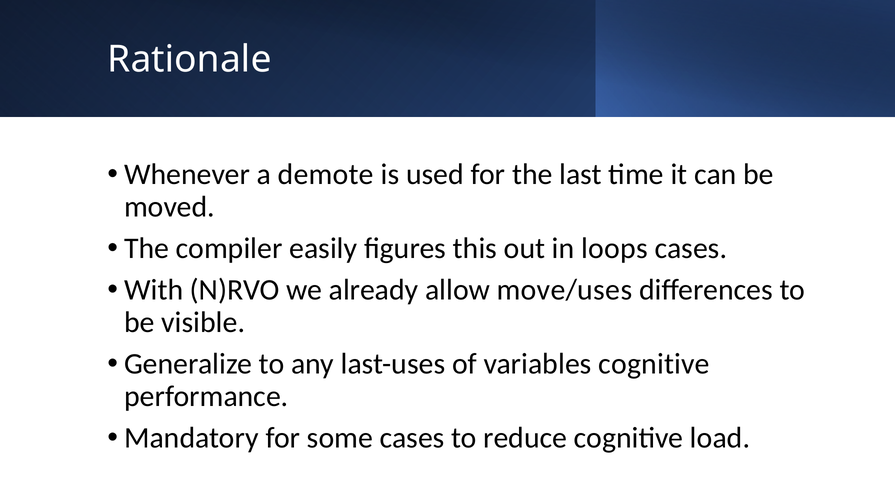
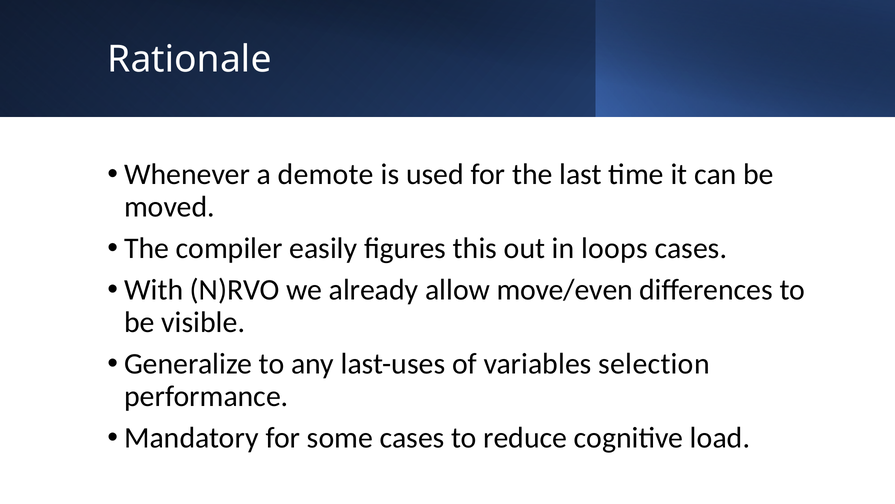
move/uses: move/uses -> move/even (565, 290)
variables cognitive: cognitive -> selection (654, 364)
